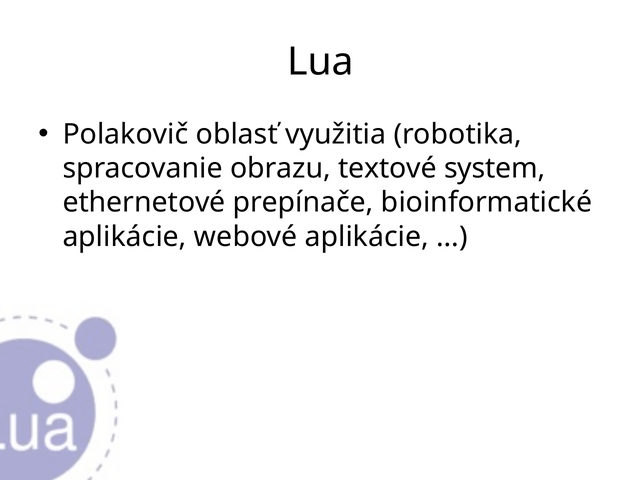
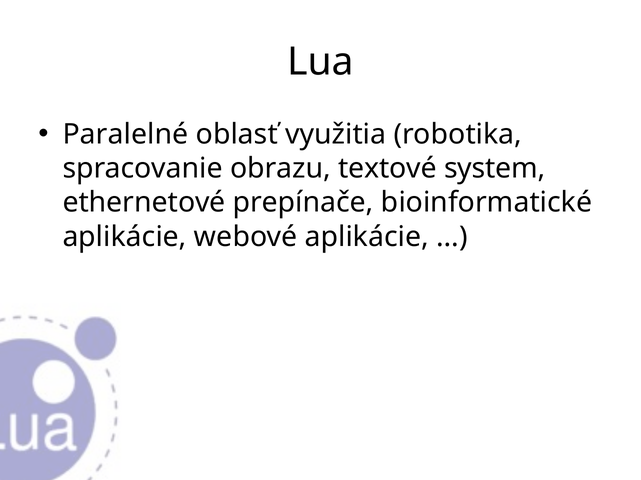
Polakovič: Polakovič -> Paralelné (125, 134)
